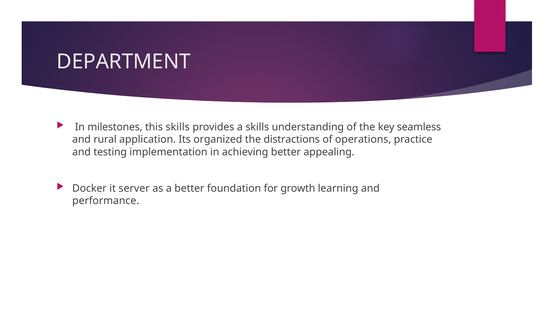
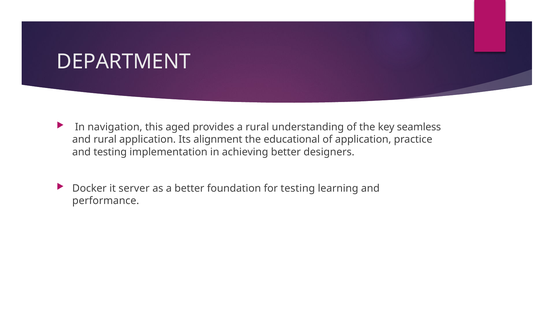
milestones: milestones -> navigation (115, 127)
this skills: skills -> aged (178, 127)
a skills: skills -> rural (257, 127)
organized: organized -> alignment (218, 140)
distractions: distractions -> educational (292, 140)
of operations: operations -> application (363, 140)
appealing: appealing -> designers (329, 152)
for growth: growth -> testing (298, 189)
